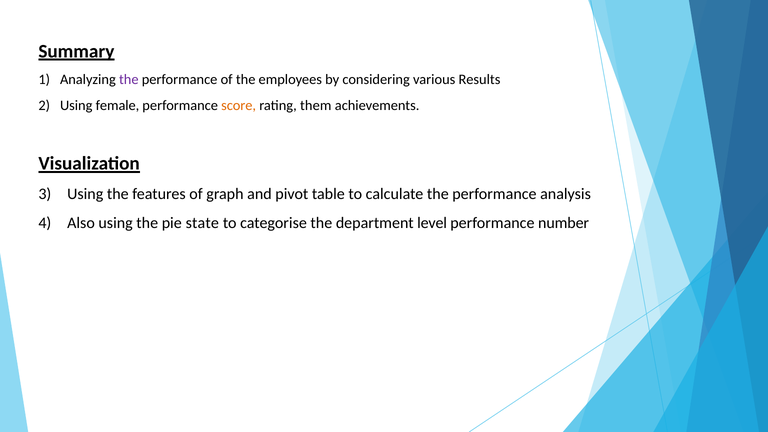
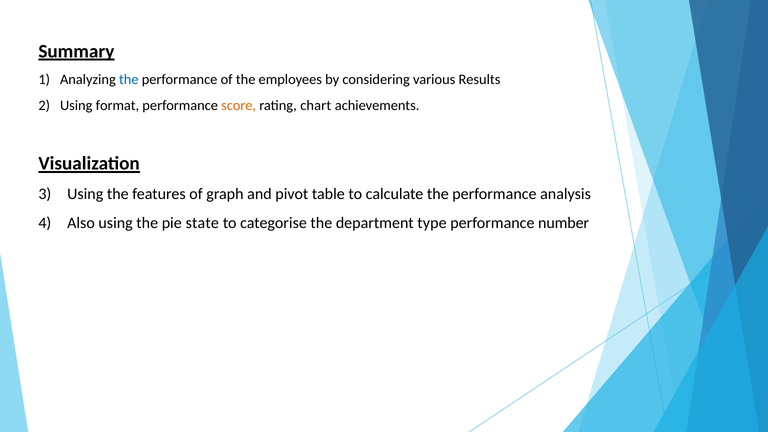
the colour: purple -> blue (129, 80)
female: female -> format (117, 106)
them: them -> chart (316, 106)
level: level -> type (432, 223)
